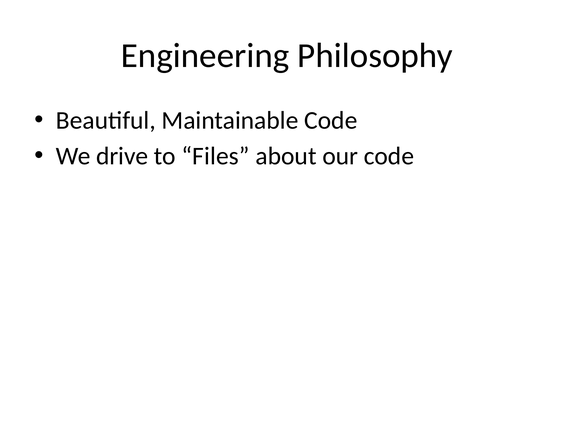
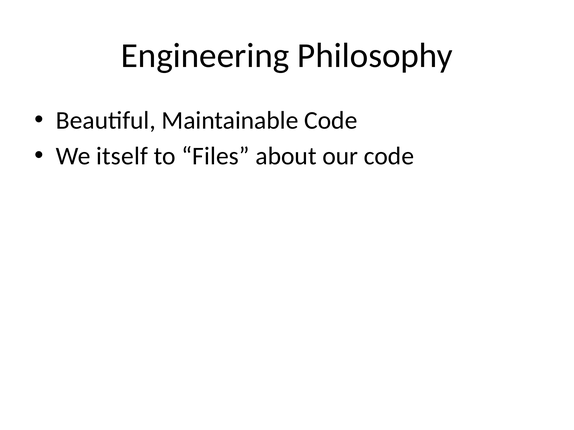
drive: drive -> itself (122, 156)
